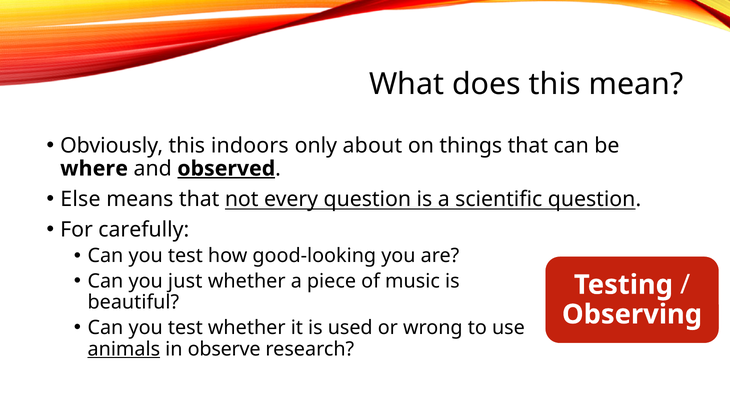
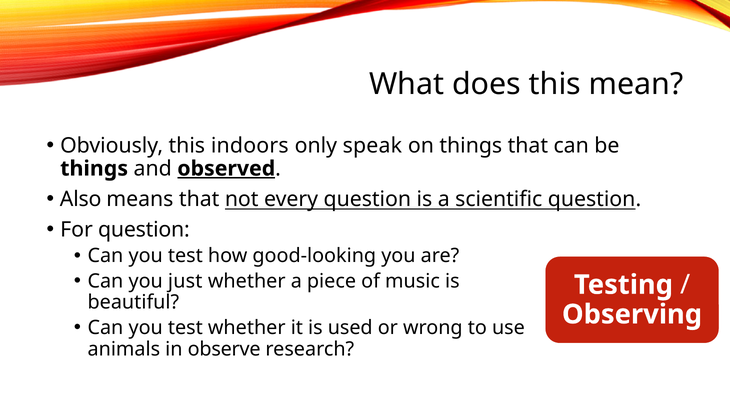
about: about -> speak (372, 145)
where: where -> things (94, 168)
Else: Else -> Also (81, 199)
For carefully: carefully -> question (144, 230)
animals underline: present -> none (124, 349)
